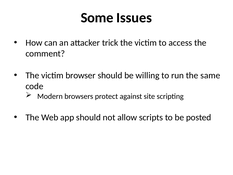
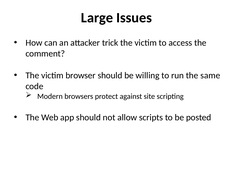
Some: Some -> Large (97, 18)
